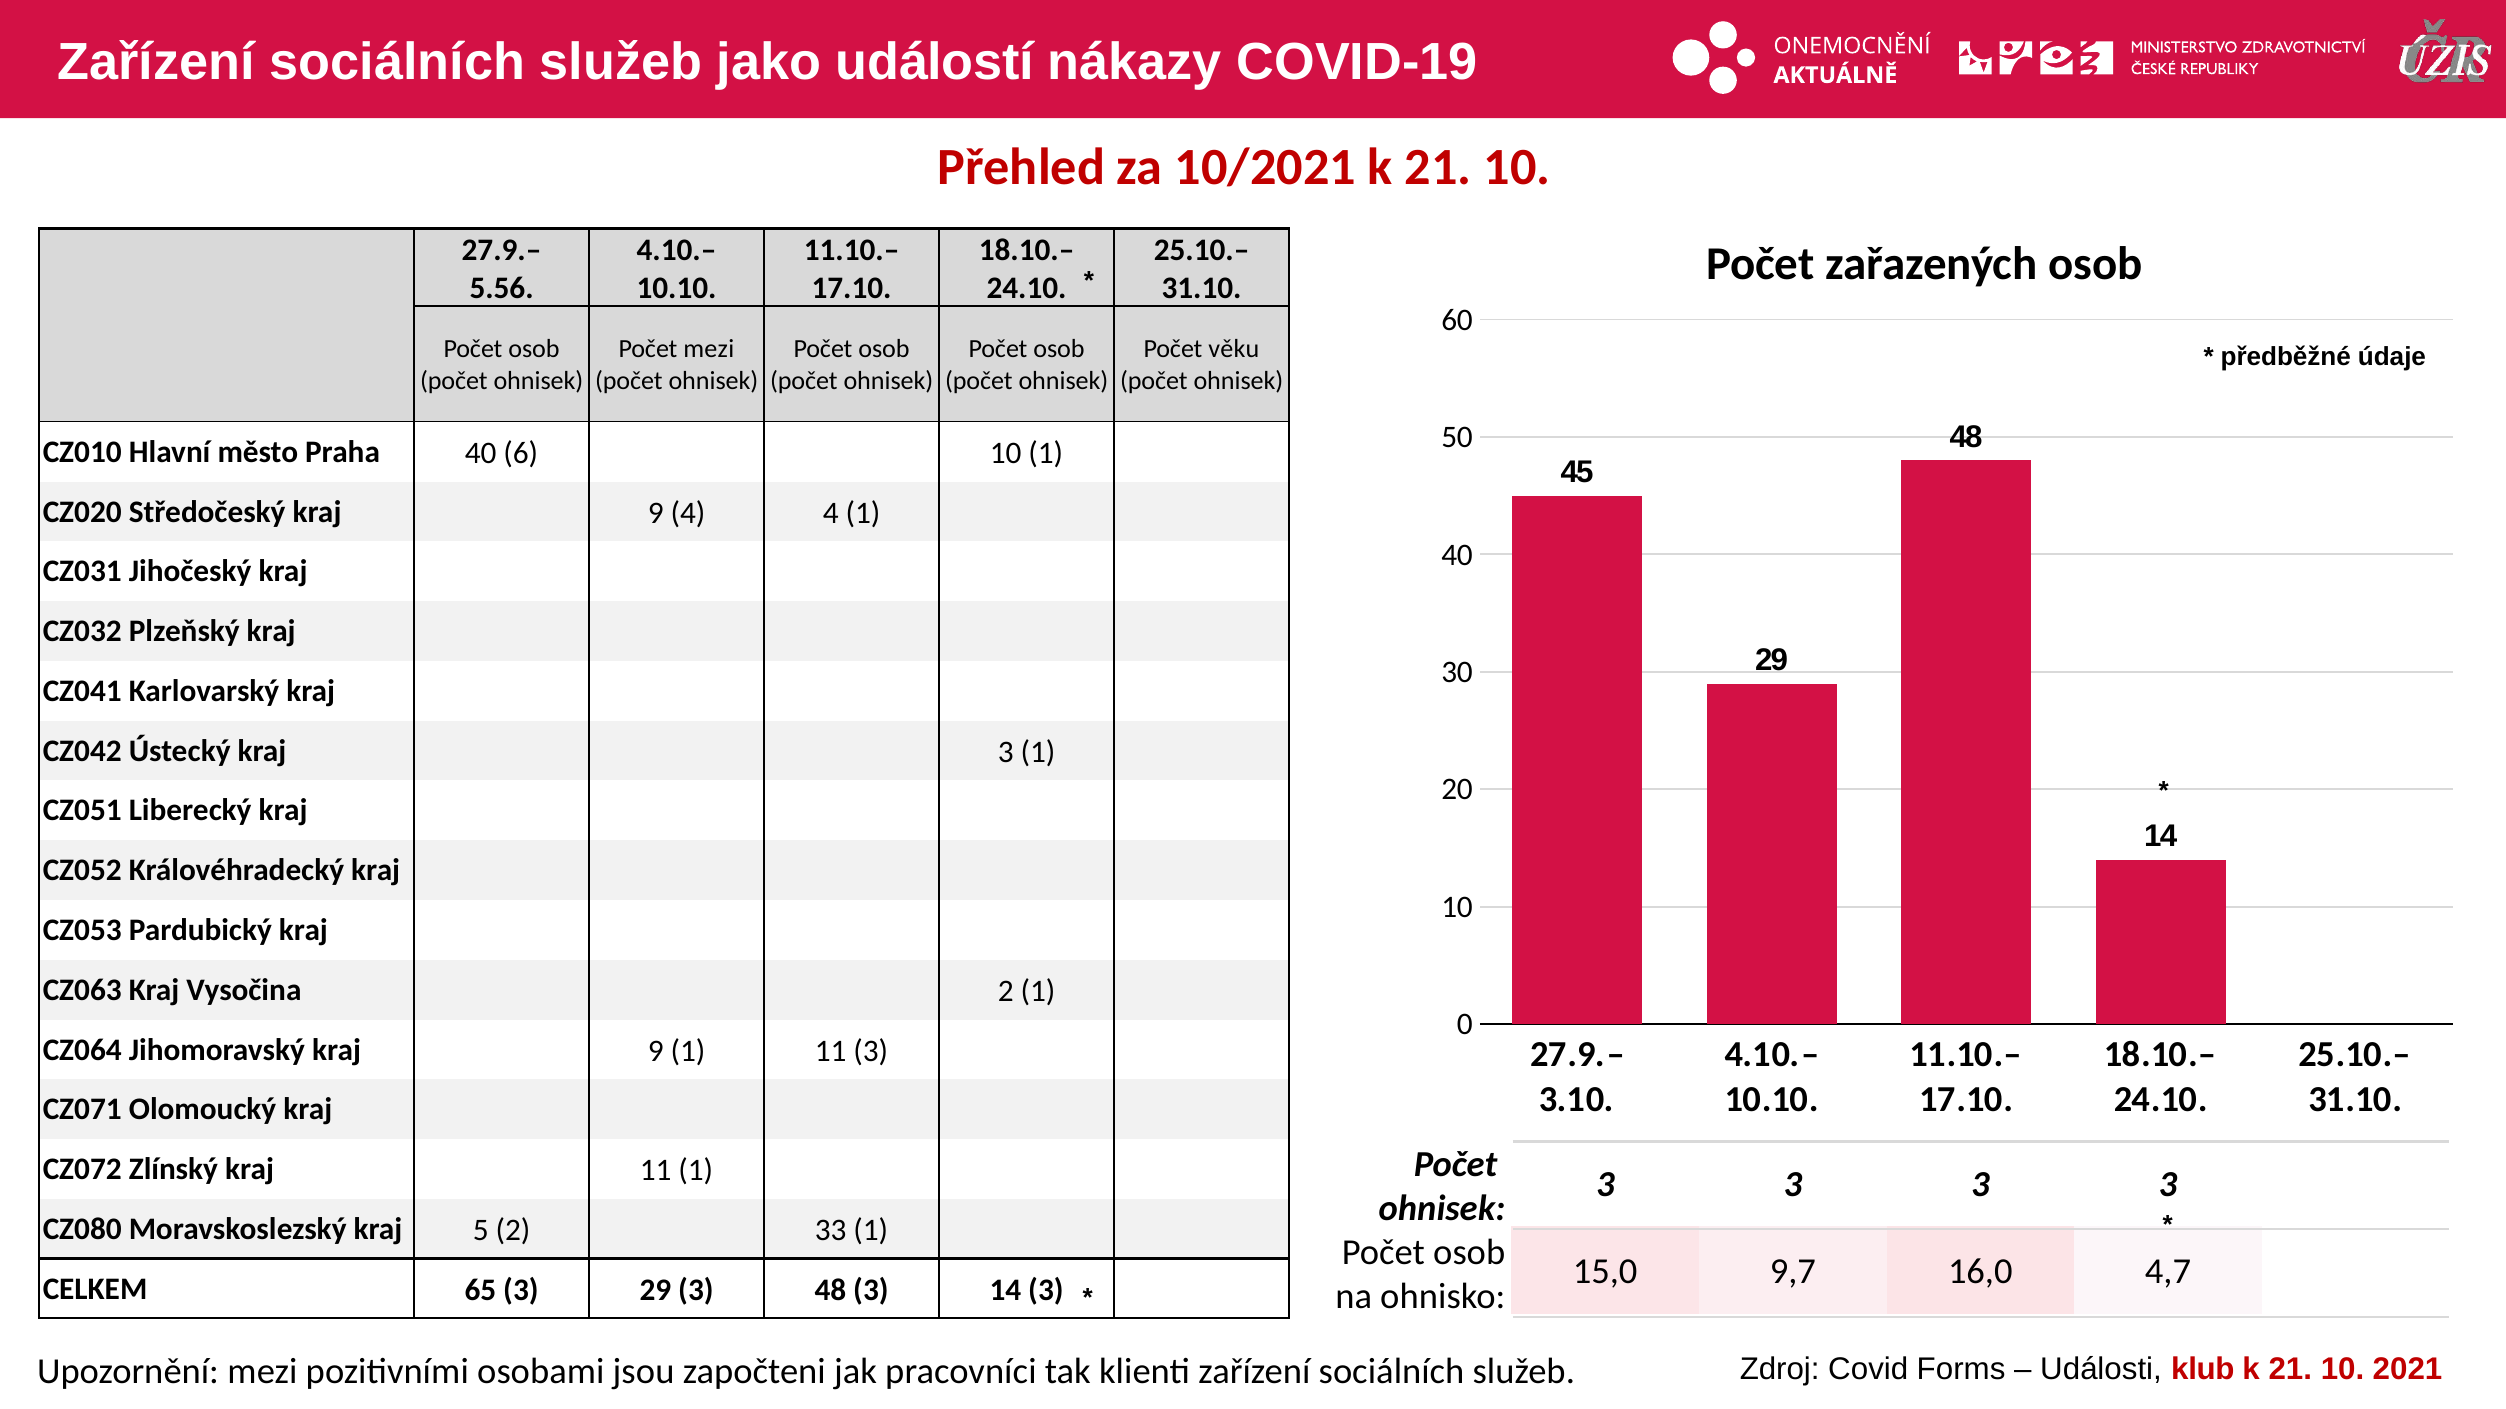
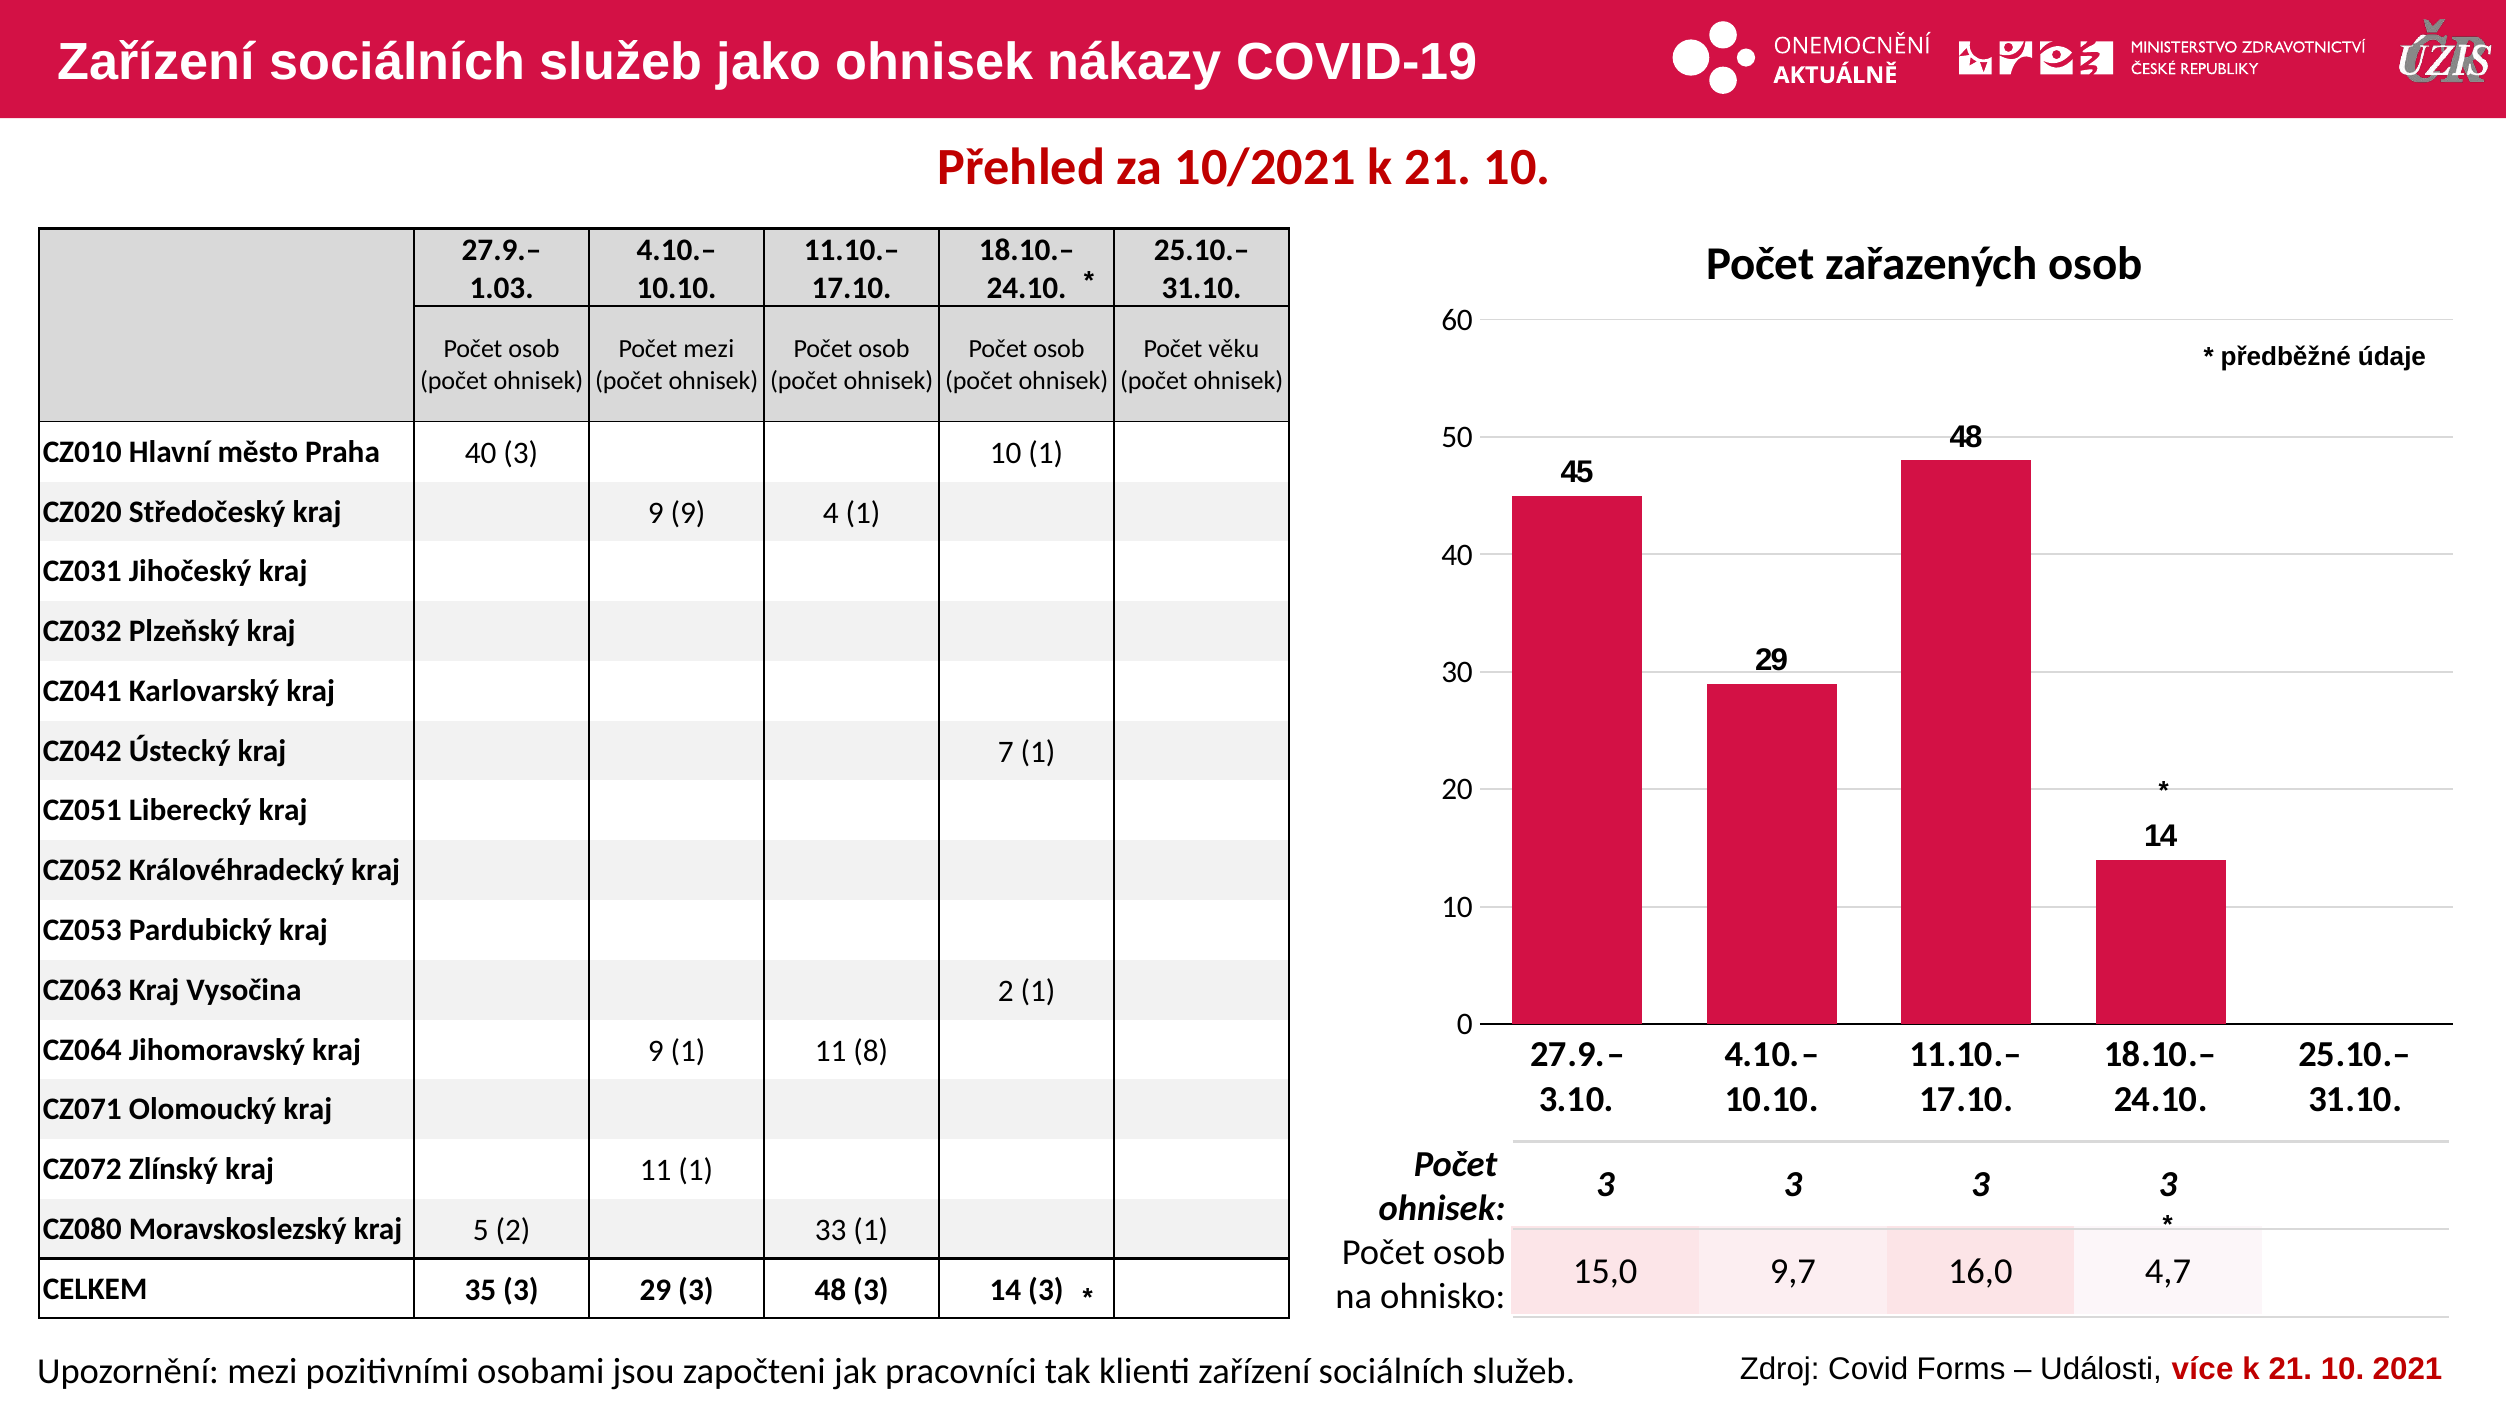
jako událostí: událostí -> ohnisek (935, 62)
5.56: 5.56 -> 1.03 (502, 288)
40 6: 6 -> 3 (521, 453)
9 4: 4 -> 9 (688, 513)
kraj 3: 3 -> 7 (1006, 752)
11 3: 3 -> 8 (871, 1051)
65: 65 -> 35 (480, 1290)
klub: klub -> více (2203, 1370)
